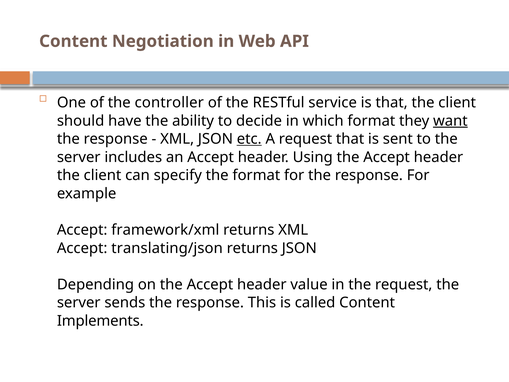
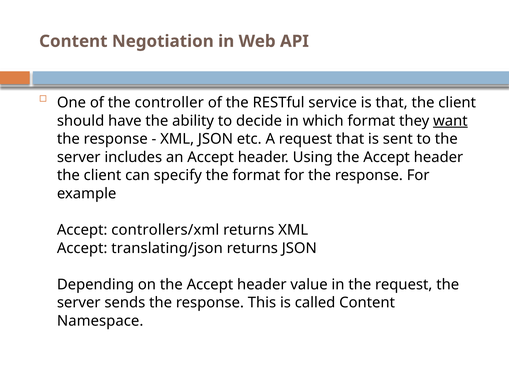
etc underline: present -> none (249, 139)
framework/xml: framework/xml -> controllers/xml (165, 230)
Implements: Implements -> Namespace (100, 321)
